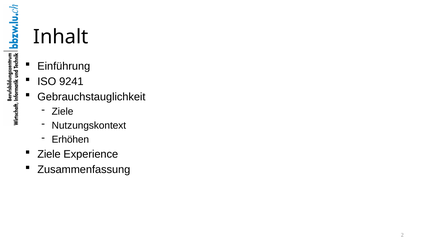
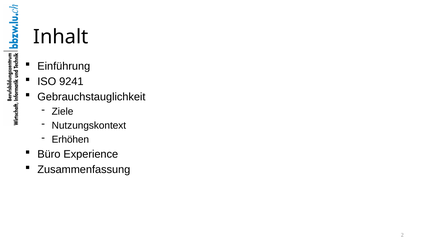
Ziele: Ziele -> Büro (49, 154)
